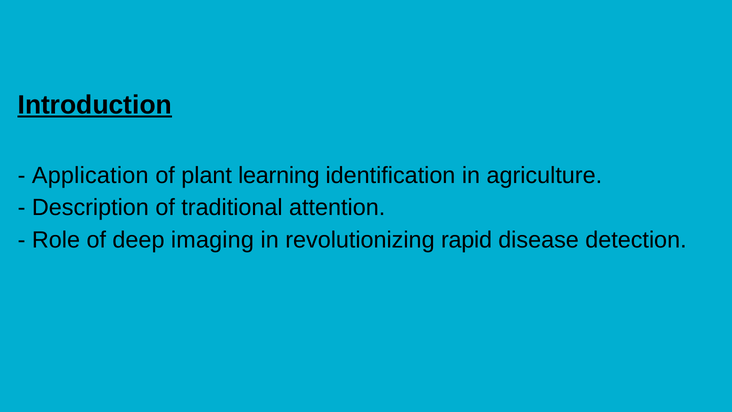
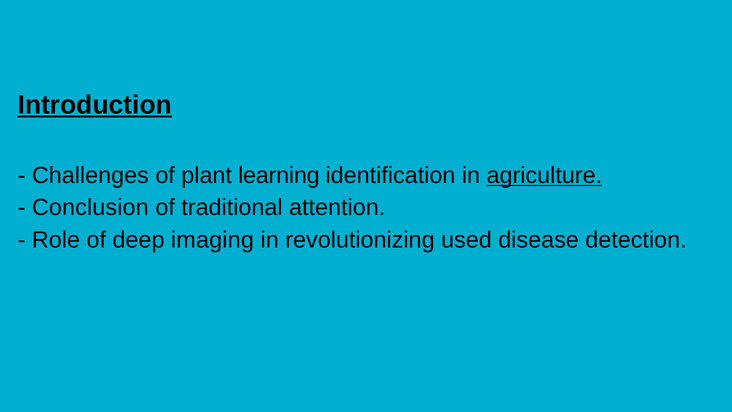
Application: Application -> Challenges (90, 175)
agriculture underline: none -> present (544, 175)
Description: Description -> Conclusion (90, 208)
rapid: rapid -> used (466, 240)
